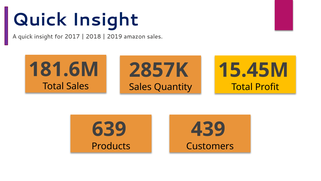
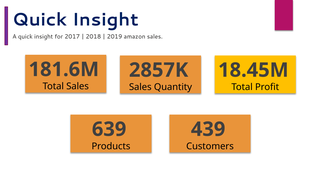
15.45M: 15.45M -> 18.45M (253, 70)
